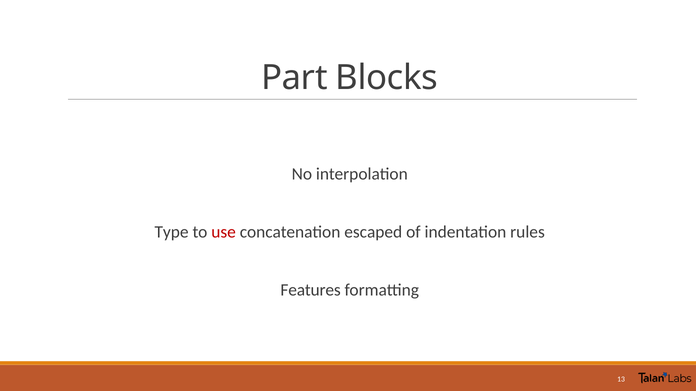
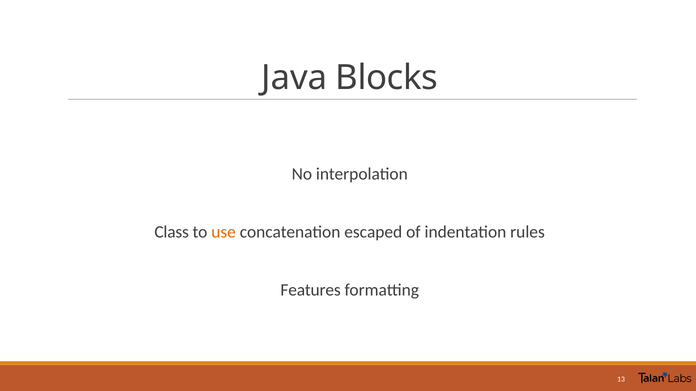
Part: Part -> Java (294, 78)
Type: Type -> Class (172, 232)
use colour: red -> orange (224, 232)
